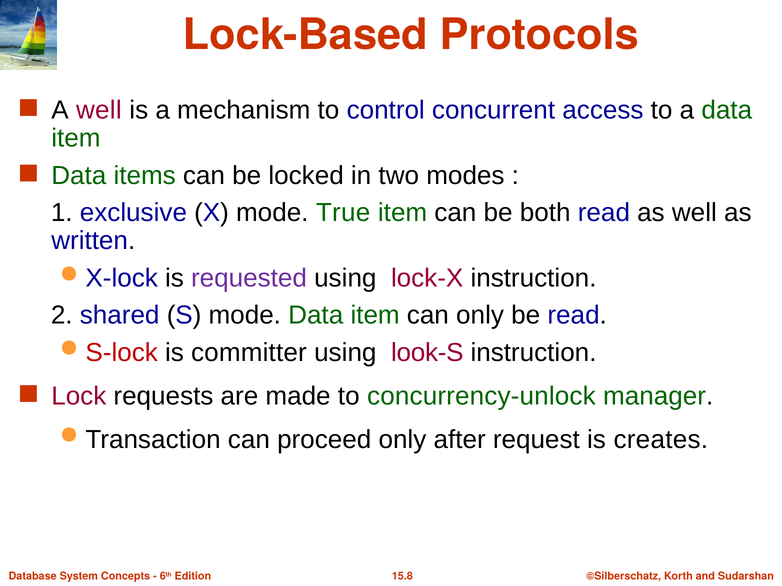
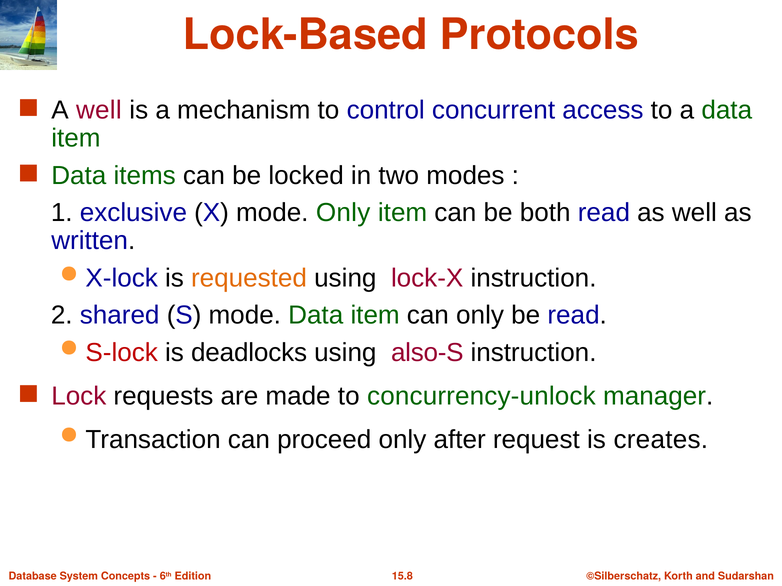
mode True: True -> Only (343, 213)
requested colour: purple -> orange (249, 278)
committer: committer -> deadlocks (249, 353)
look-S: look-S -> also-S (427, 353)
